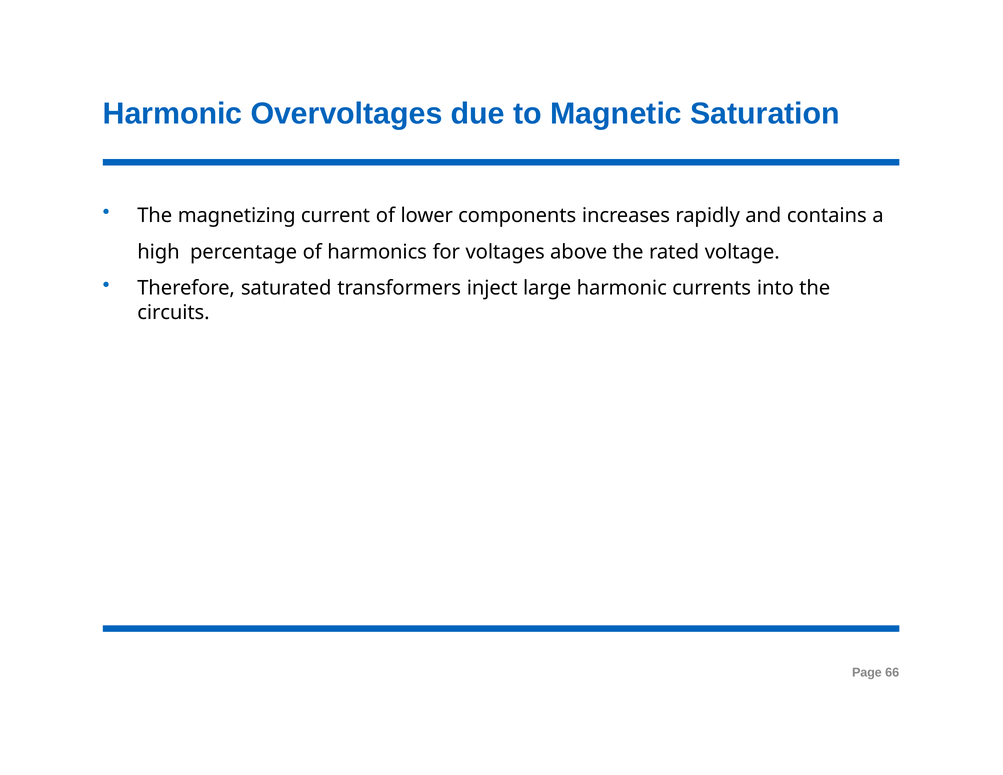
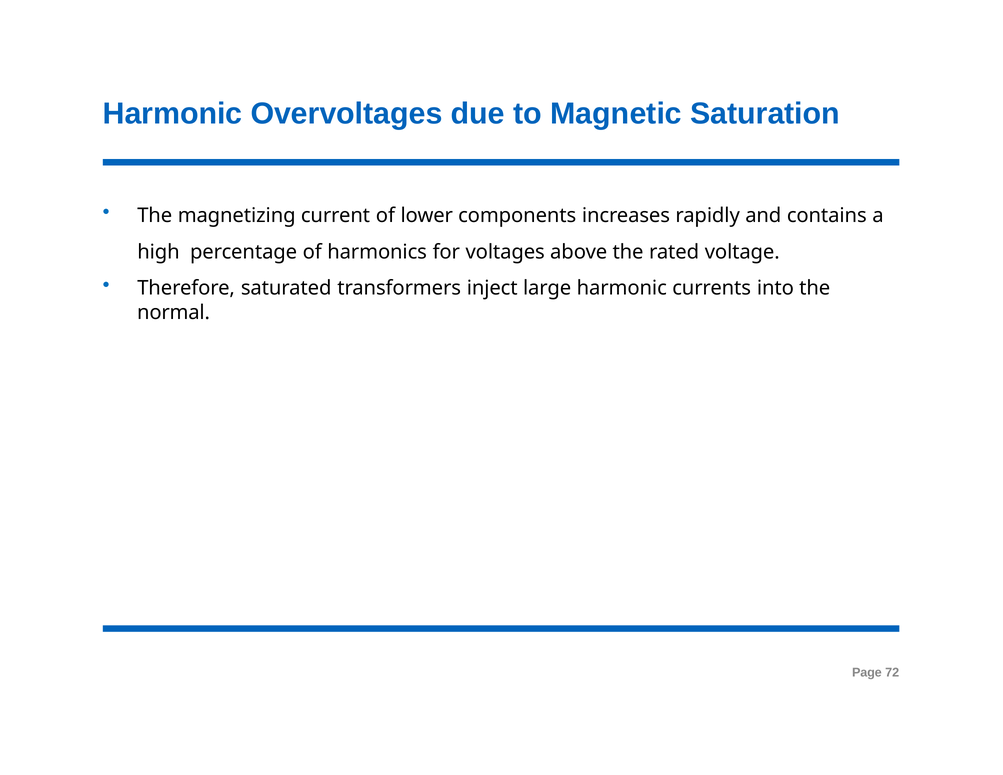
circuits: circuits -> normal (174, 313)
66: 66 -> 72 (892, 673)
